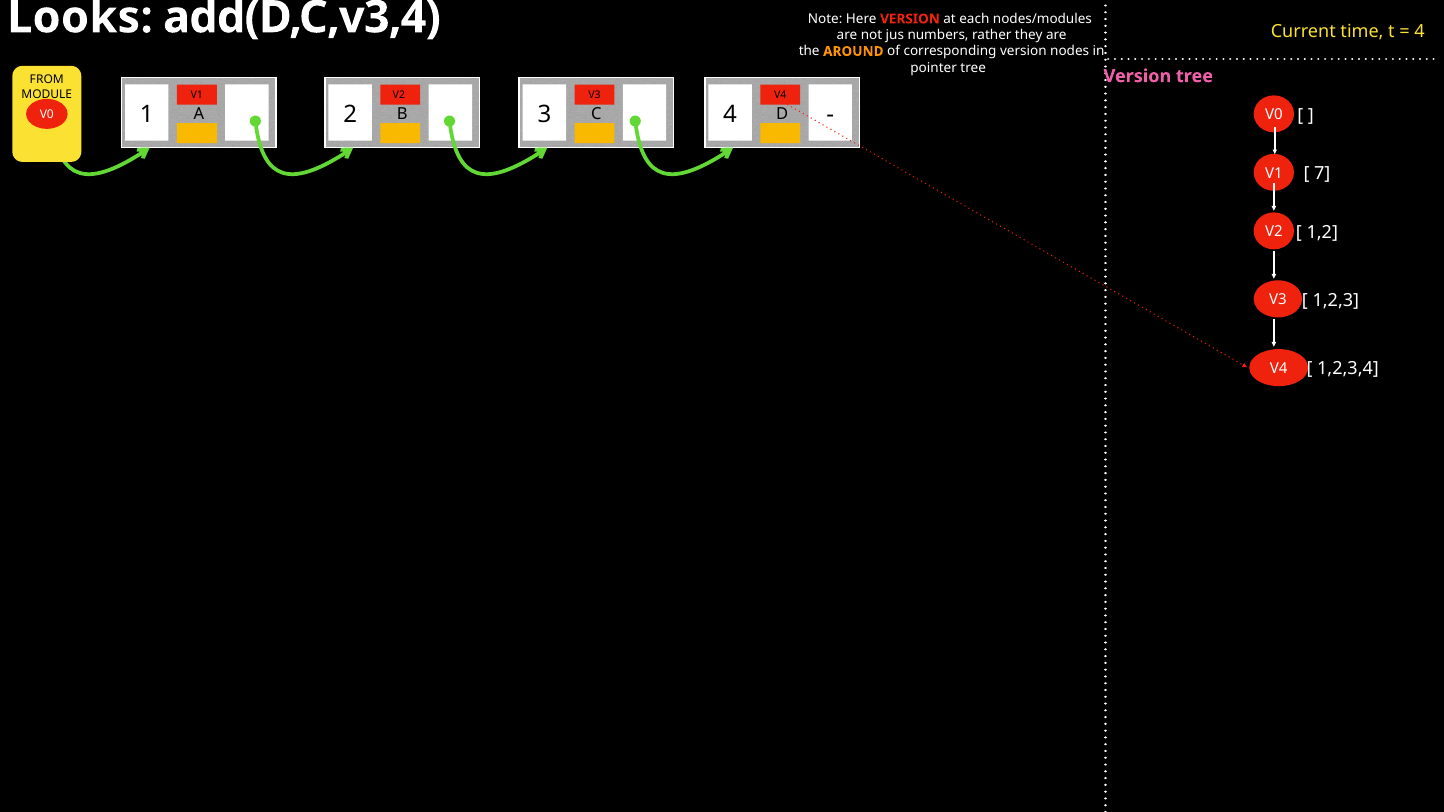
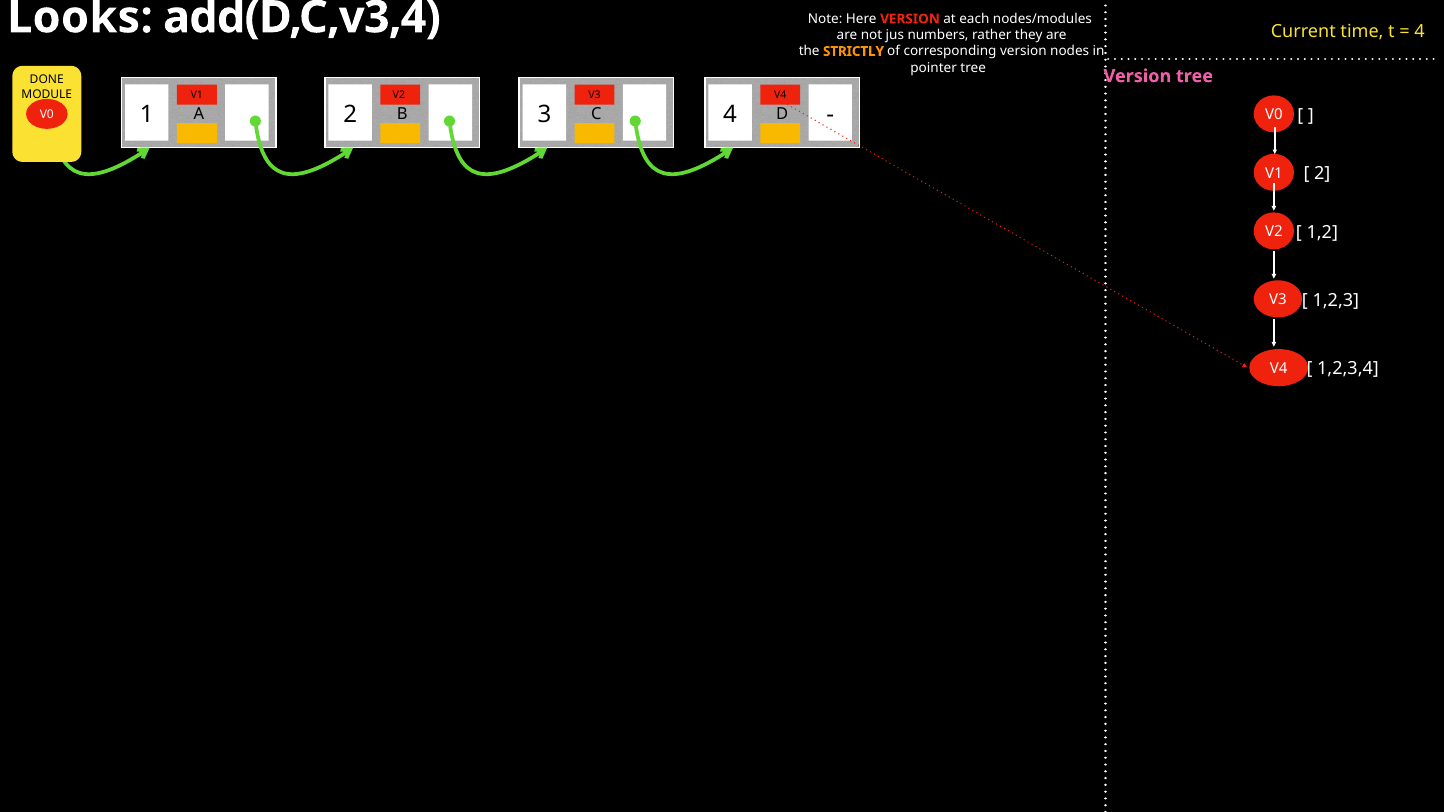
AROUND: AROUND -> STRICTLY (853, 51)
FROM: FROM -> DONE (47, 80)
7: 7 -> 2 (1322, 174)
